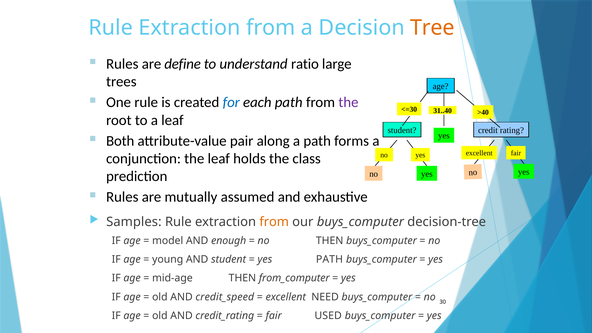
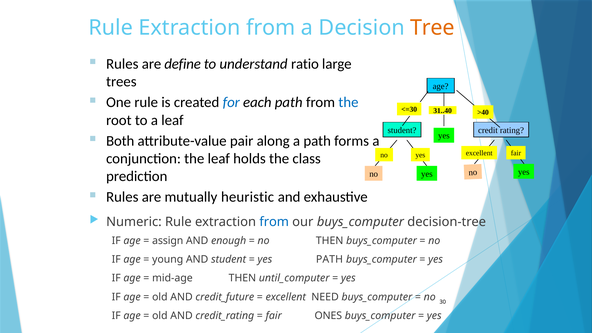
the colour: purple -> blue (348, 102)
assumed: assumed -> heuristic (248, 197)
Samples: Samples -> Numeric (134, 222)
from colour: orange -> blue (274, 222)
model: model -> assign (168, 241)
from_computer: from_computer -> until_computer (294, 278)
credit_speed: credit_speed -> credit_future (225, 297)
USED: USED -> ONES (328, 316)
